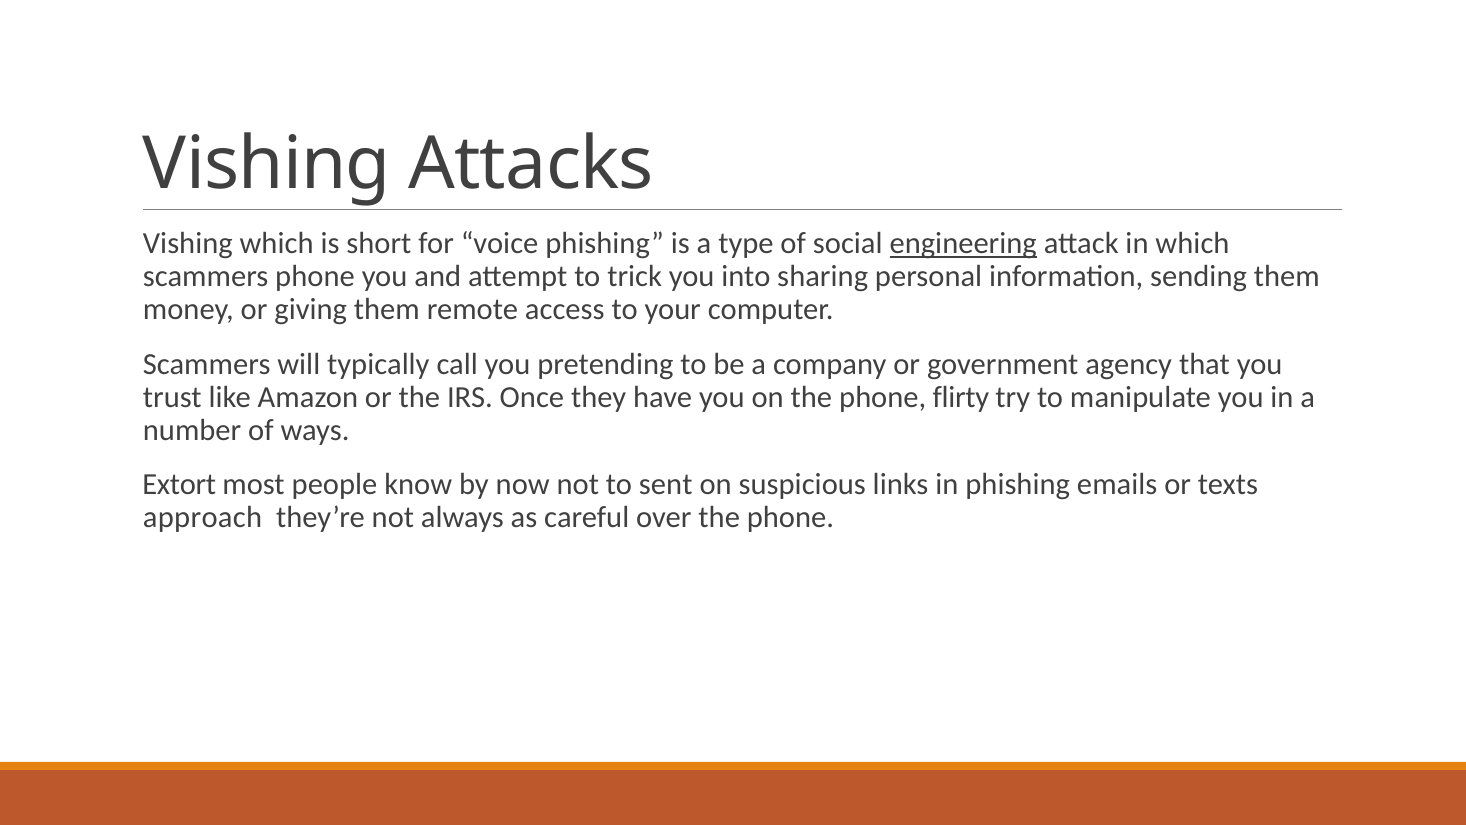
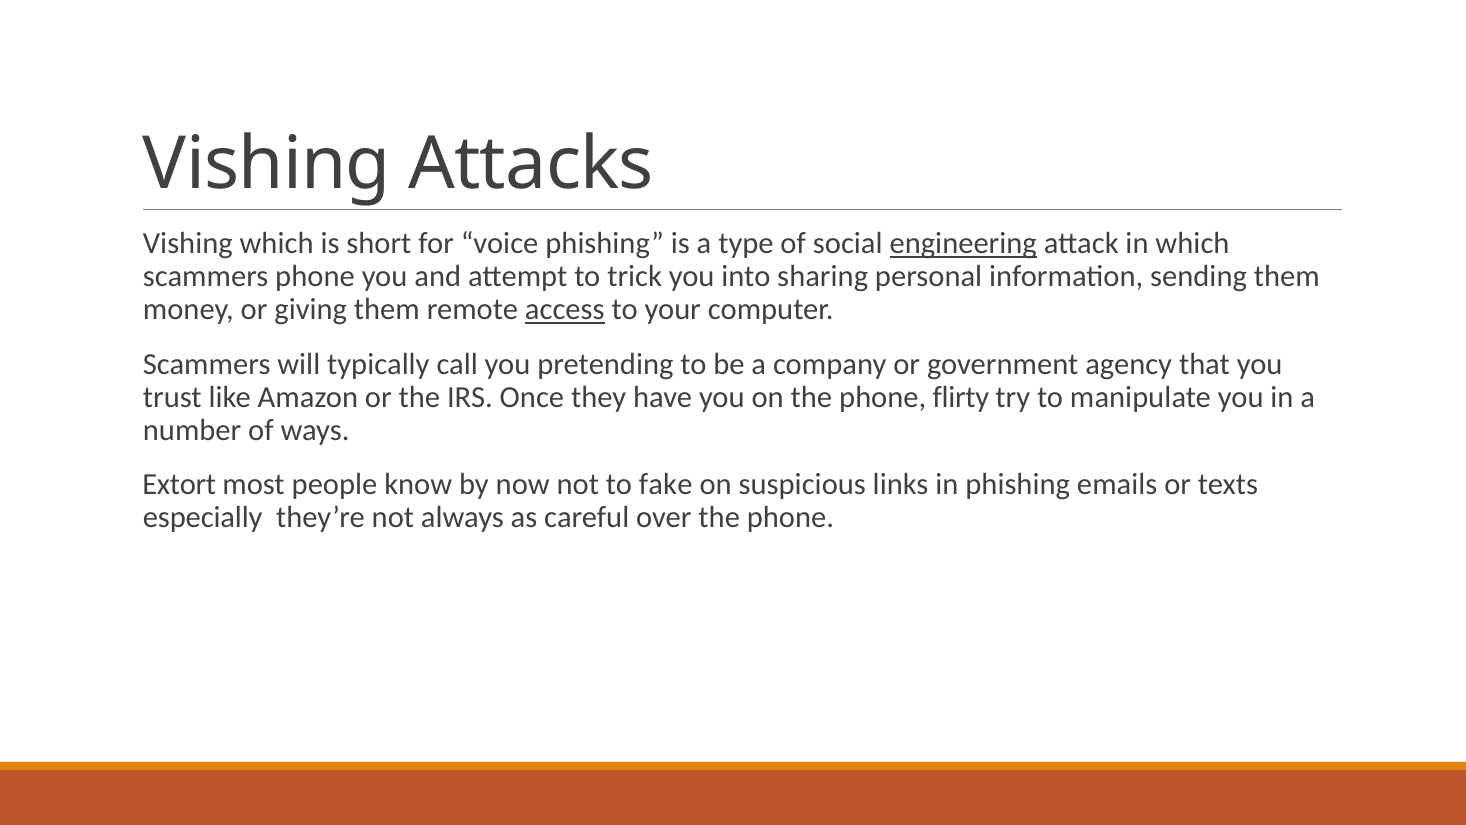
access underline: none -> present (565, 310)
sent: sent -> fake (666, 484)
approach: approach -> especially (203, 517)
